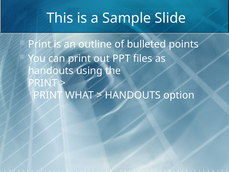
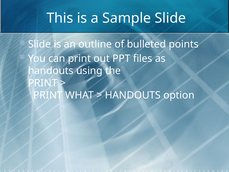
Print: Print -> Slide (40, 44)
